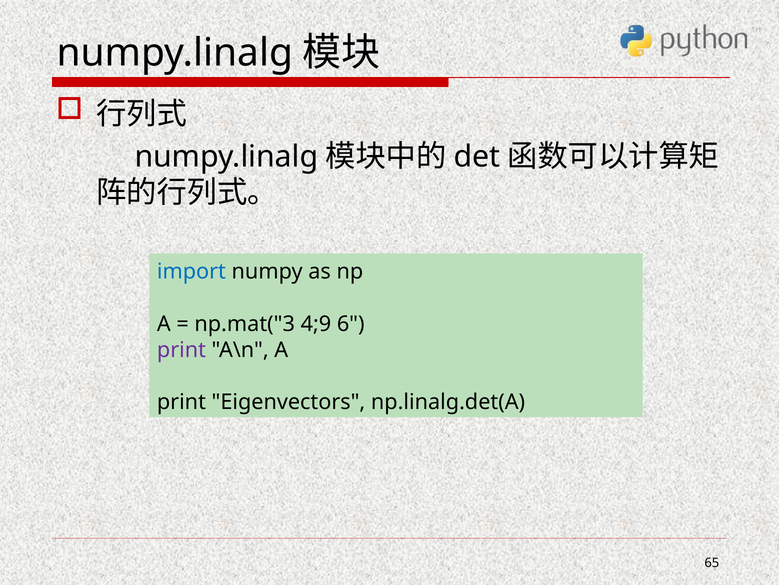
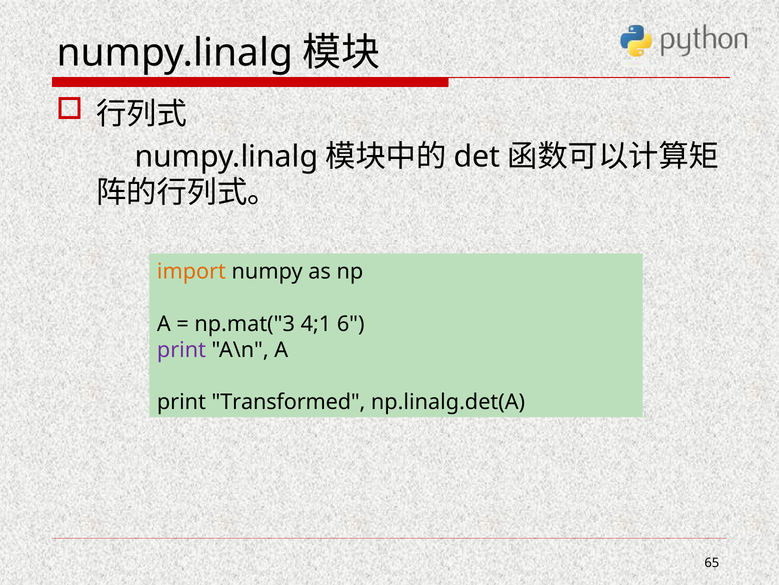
import colour: blue -> orange (191, 271)
4;9: 4;9 -> 4;1 (316, 323)
Eigenvectors: Eigenvectors -> Transformed (289, 401)
